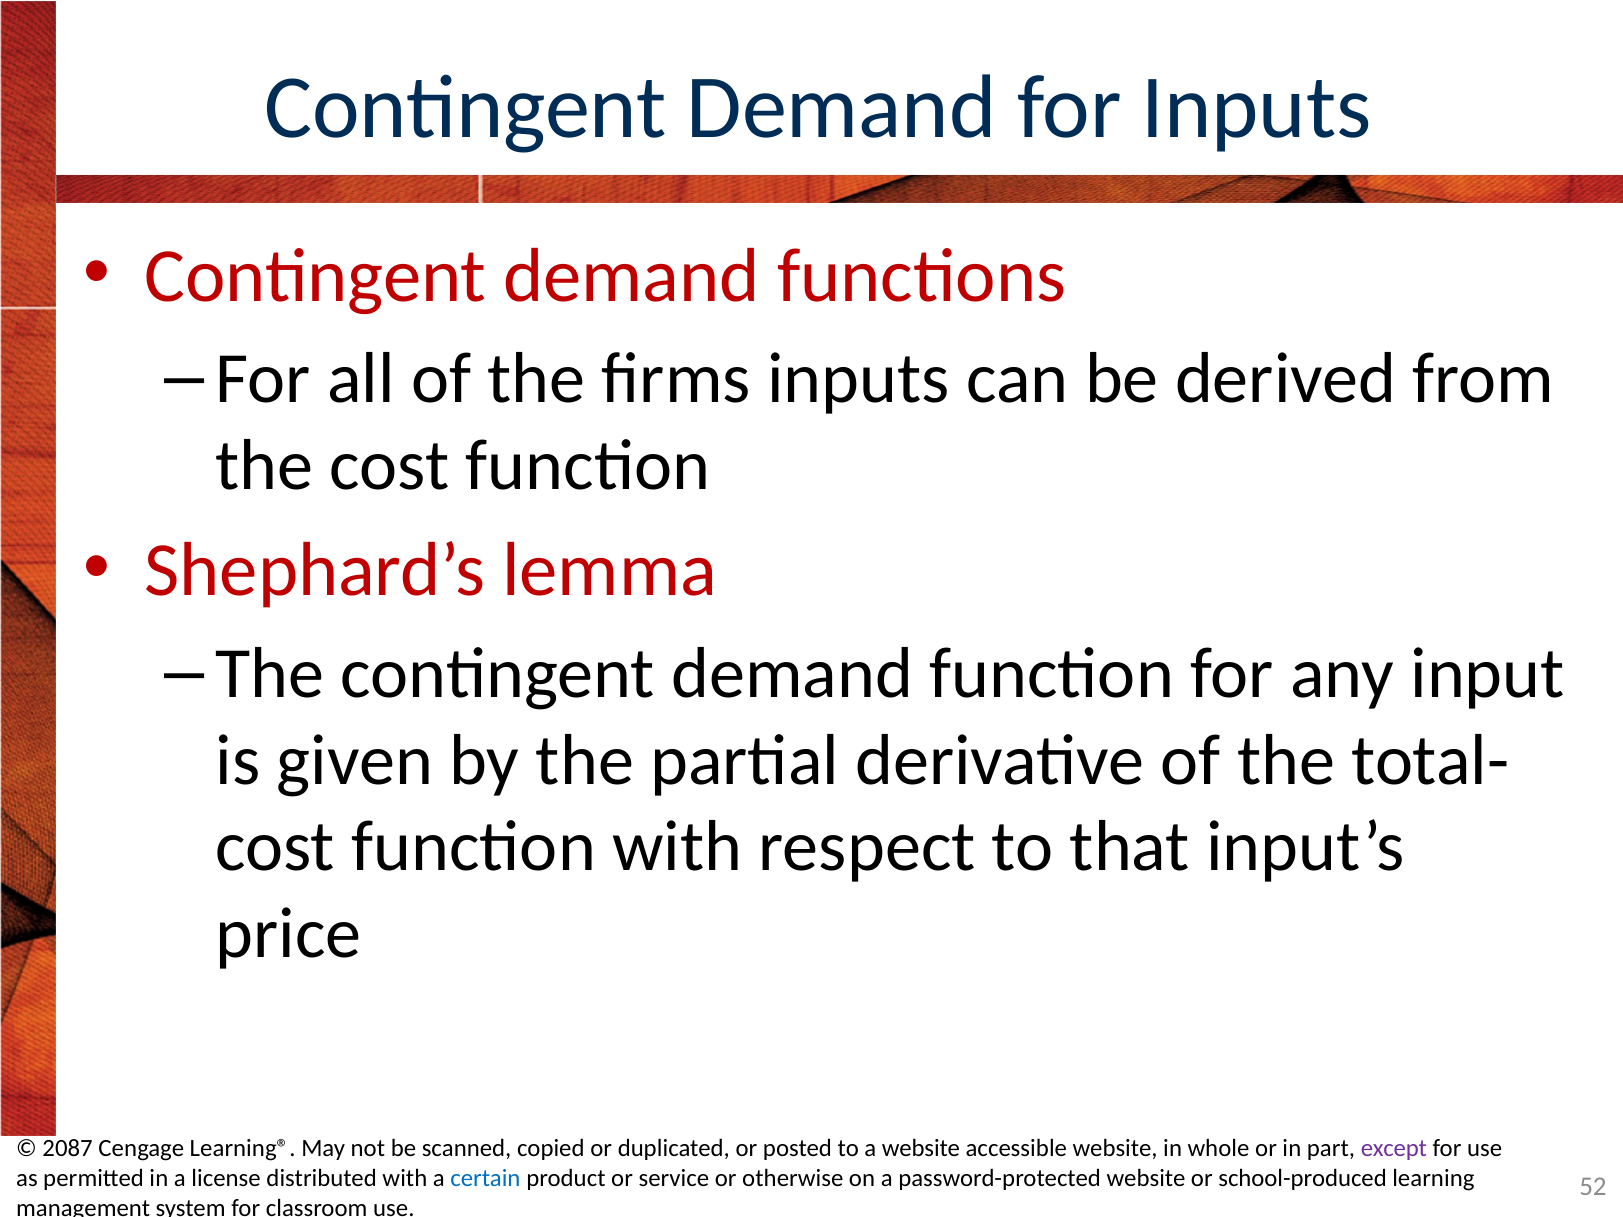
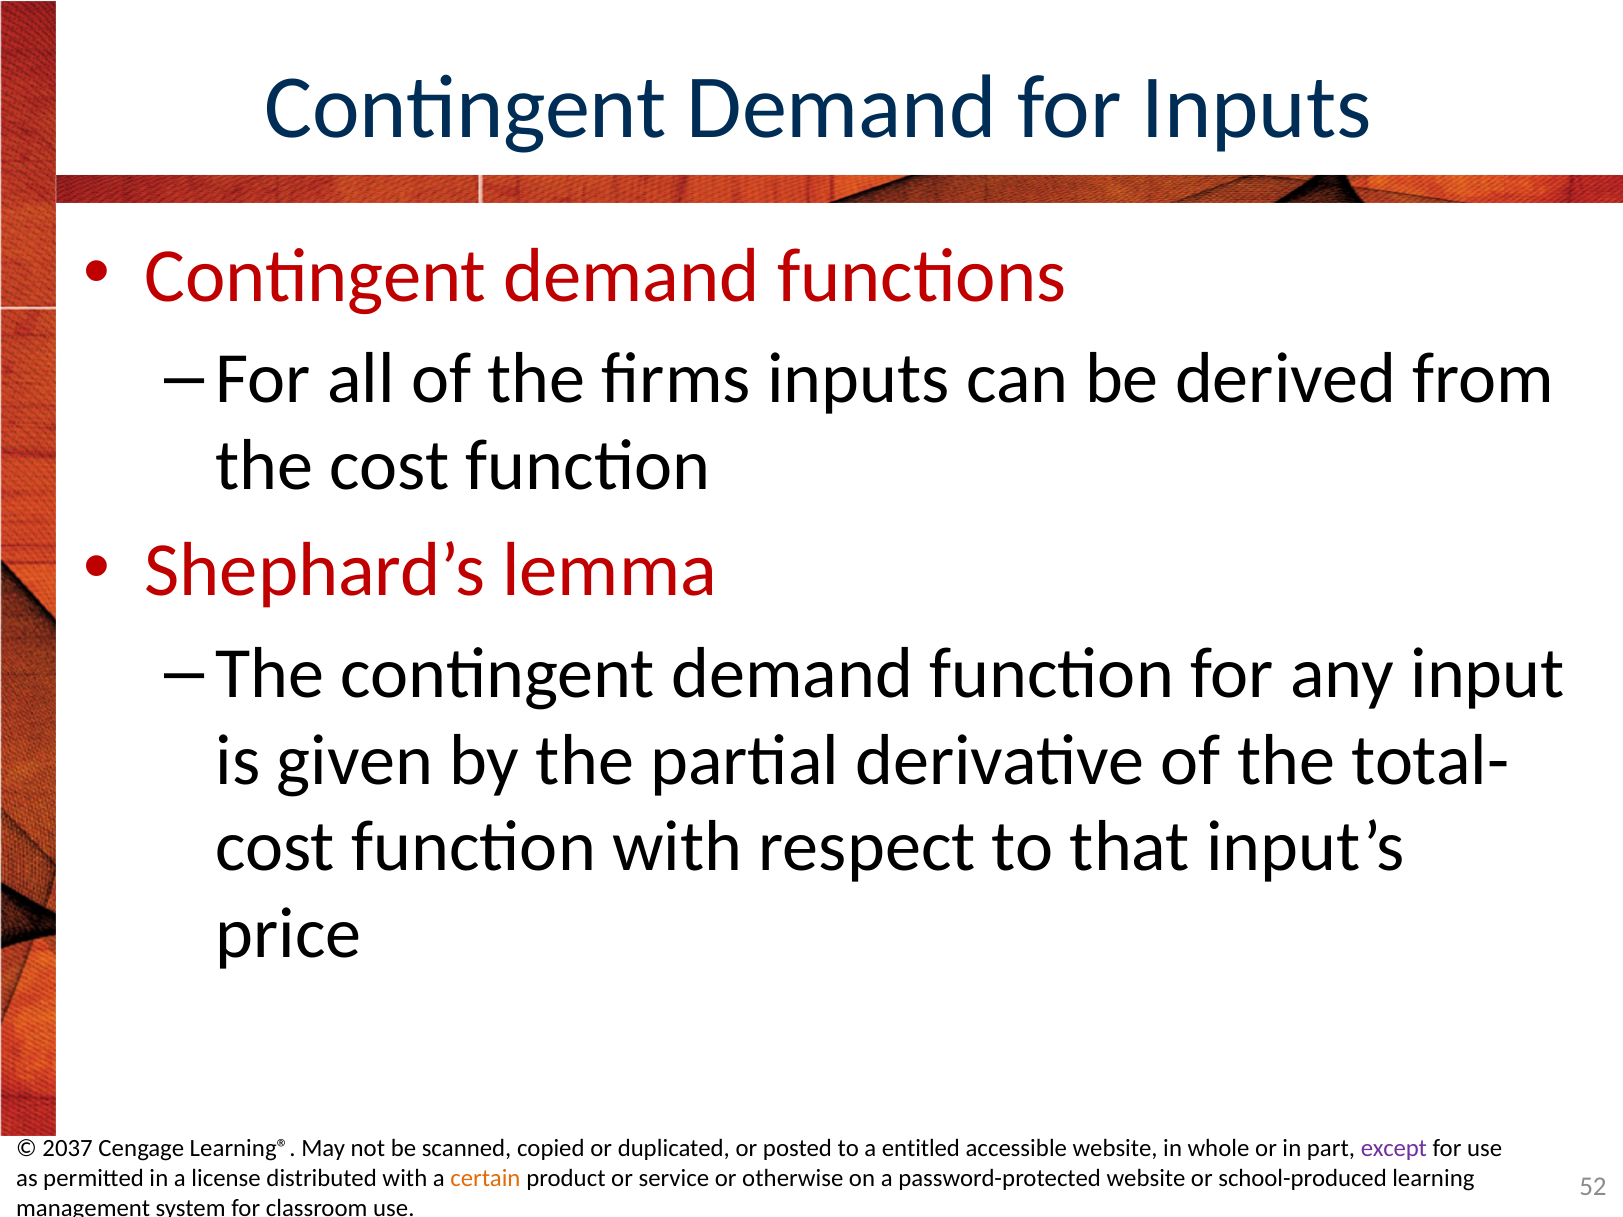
2087: 2087 -> 2037 (68, 1149)
a website: website -> entitled (921, 1149)
certain colour: blue -> orange (485, 1178)
